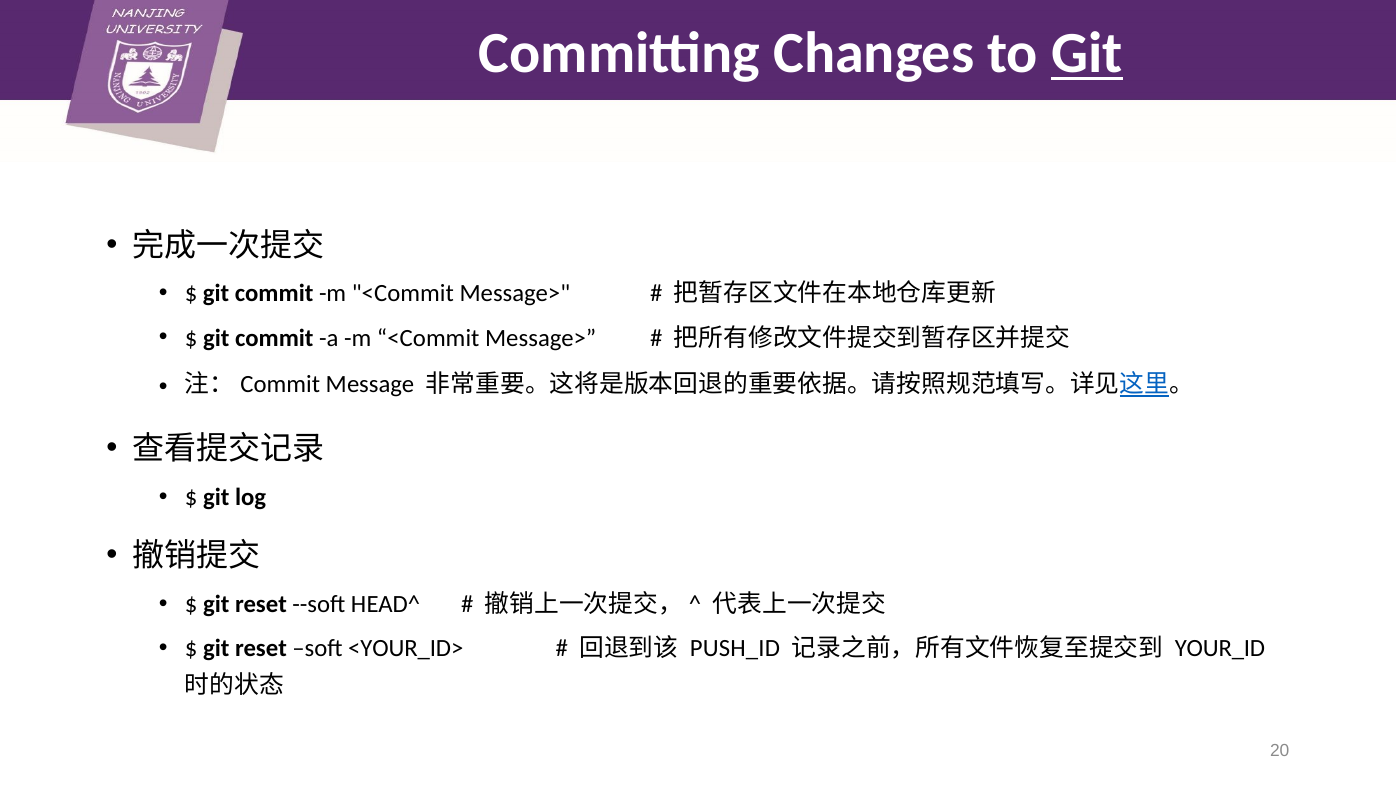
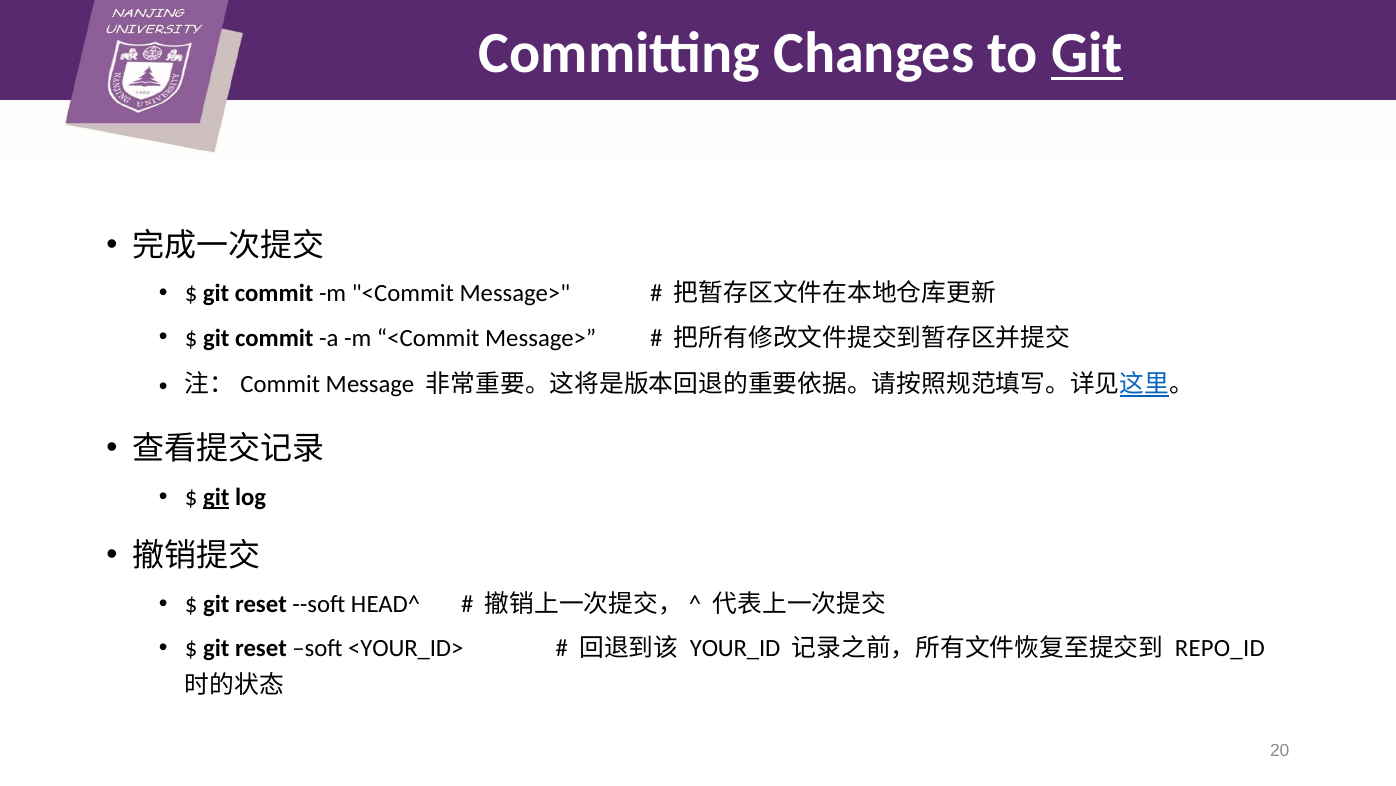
git underline: none -> present (216, 497)
PUSH_ID: PUSH_ID -> YOUR_ID (735, 648)
YOUR_ID: YOUR_ID -> REPO_ID (1220, 648)
